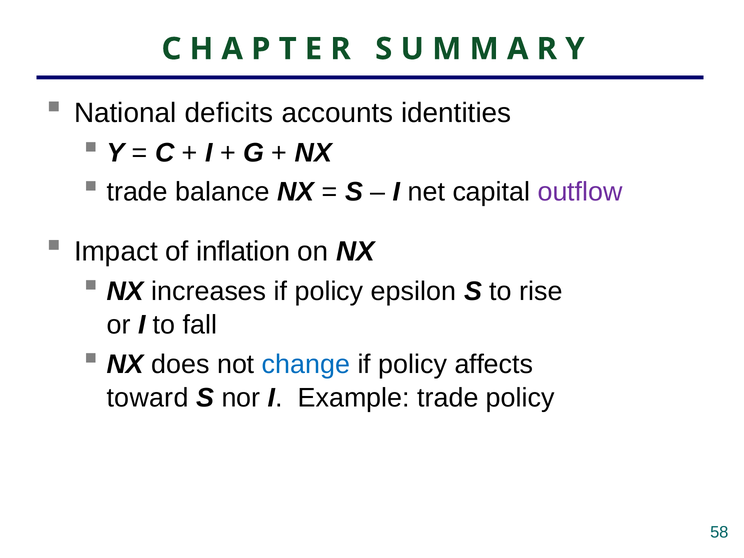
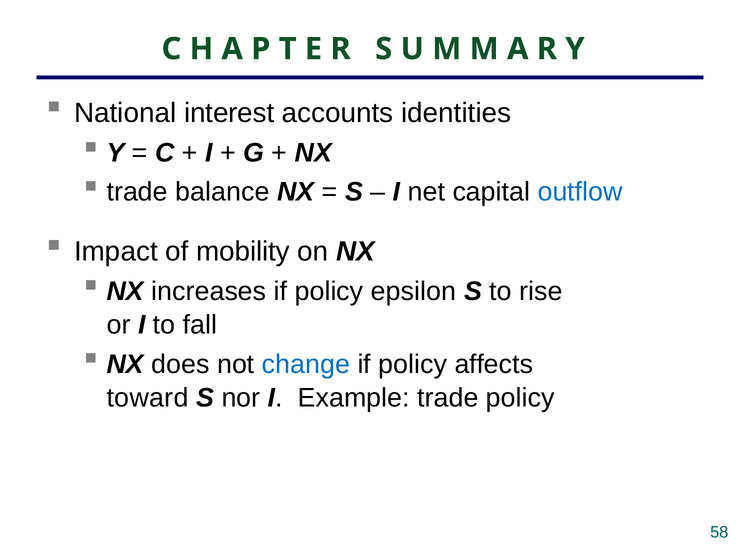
deficits: deficits -> interest (229, 113)
outflow colour: purple -> blue (580, 192)
inflation: inflation -> mobility (243, 251)
